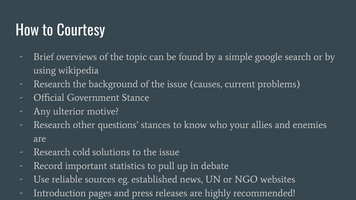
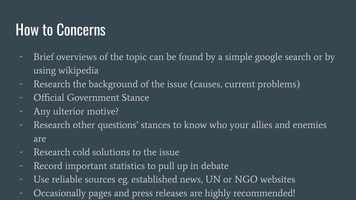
Courtesy: Courtesy -> Concerns (81, 31)
Introduction: Introduction -> Occasionally (60, 193)
